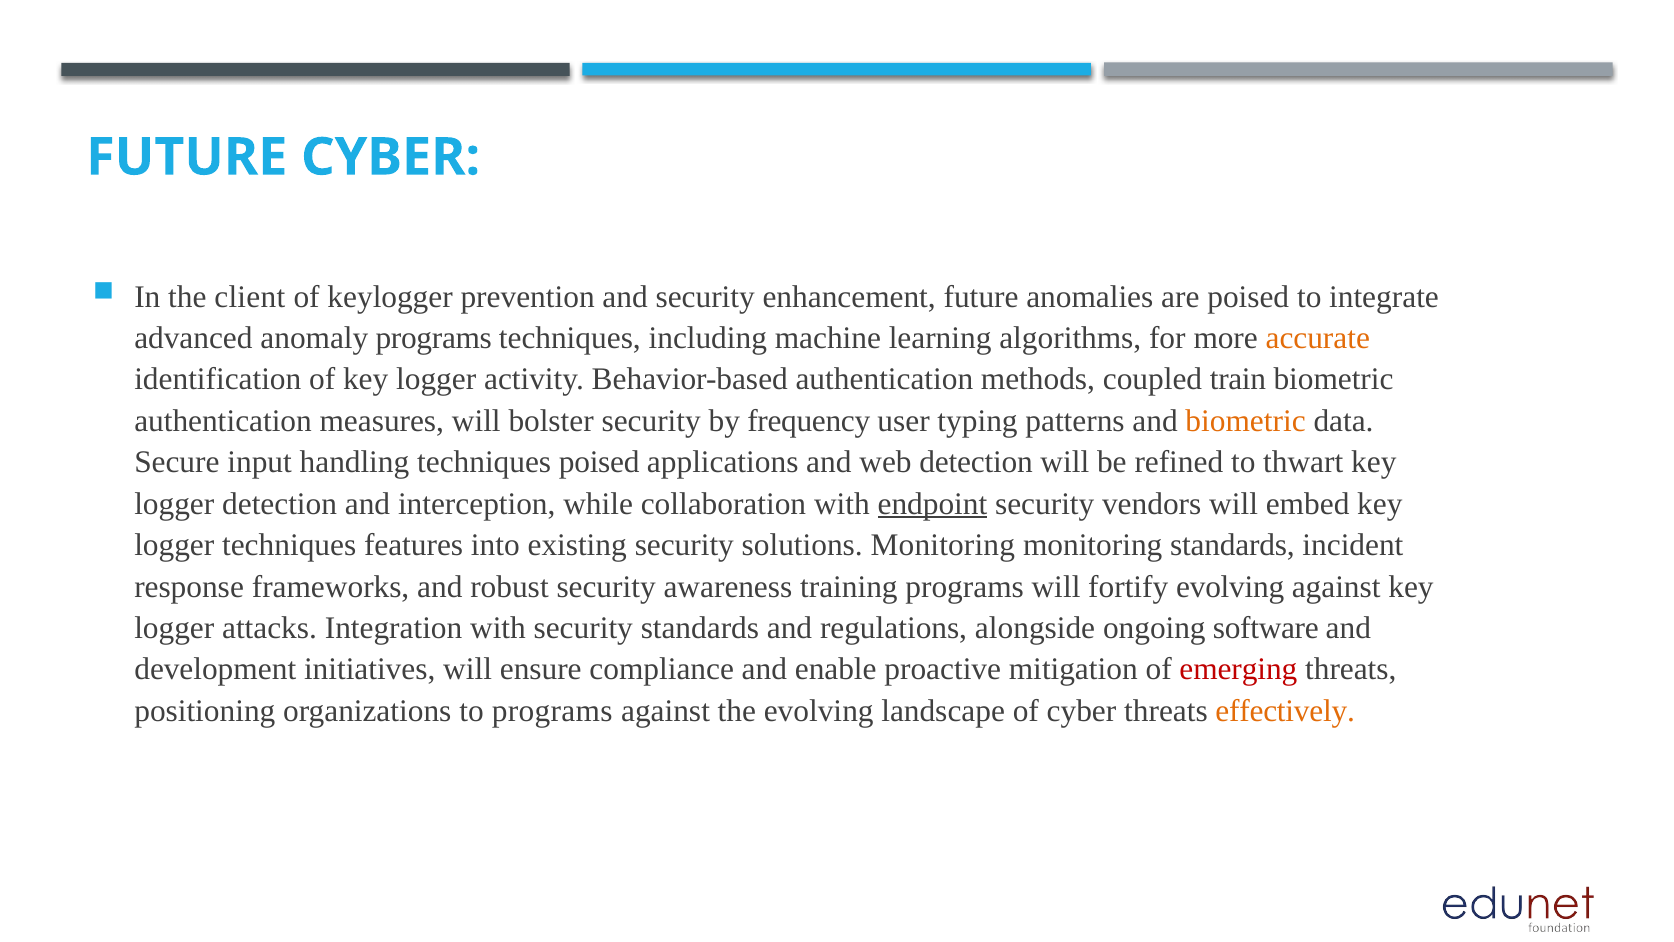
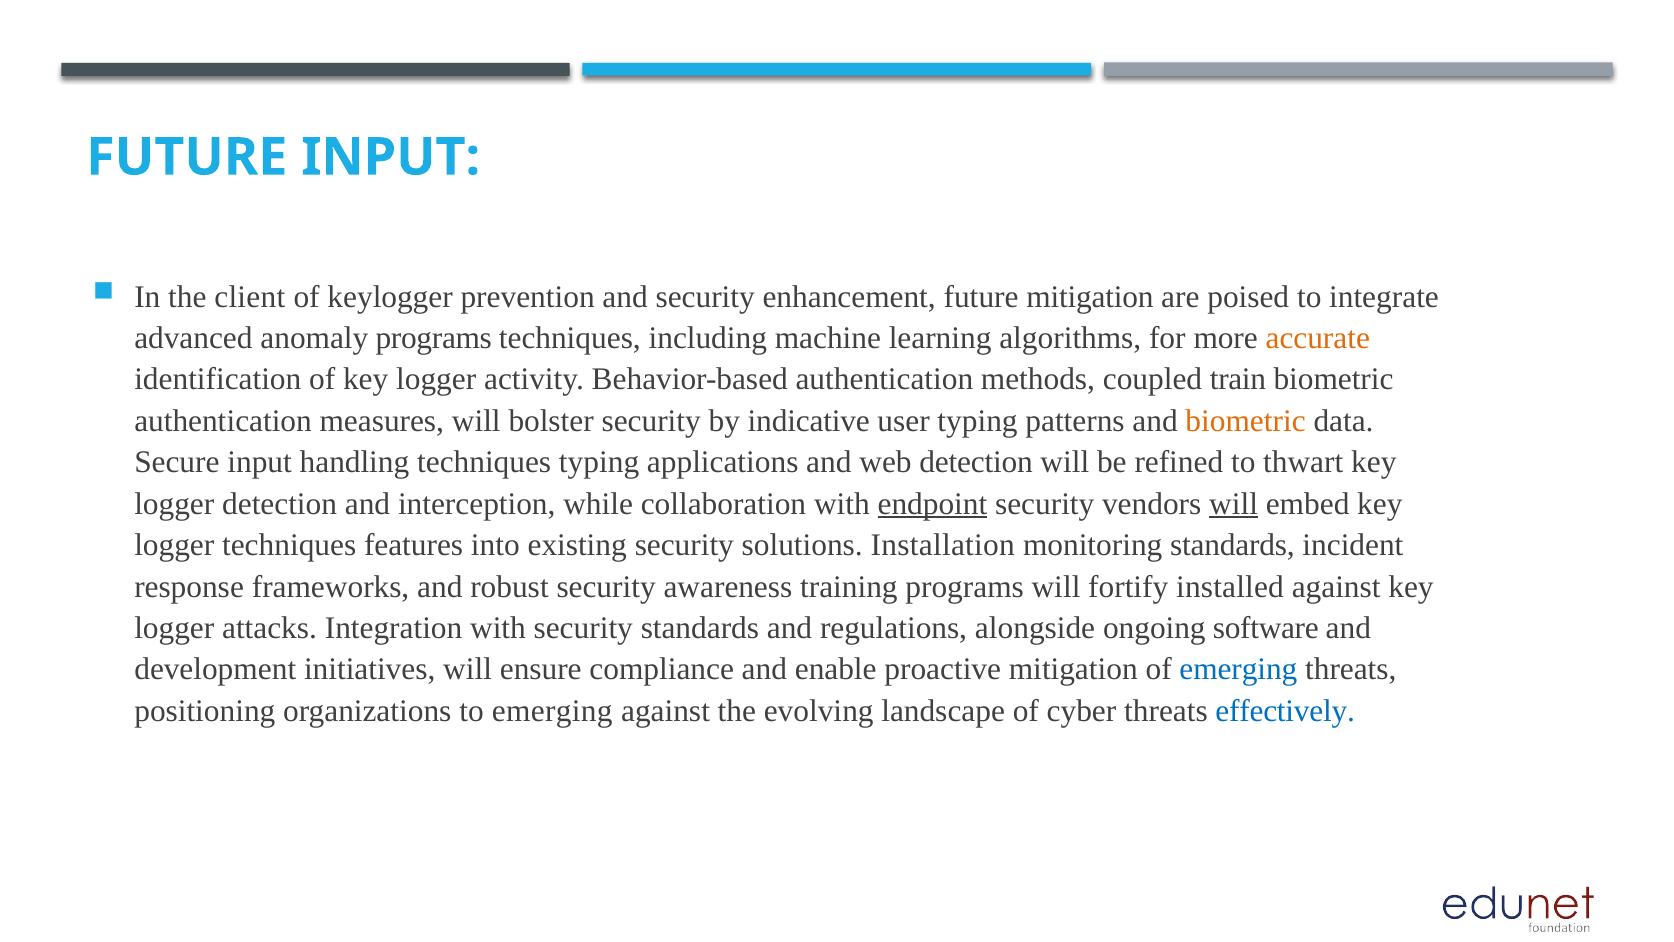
FUTURE CYBER: CYBER -> INPUT (391, 157)
future anomalies: anomalies -> mitigation (1090, 297)
frequency: frequency -> indicative (809, 421)
techniques poised: poised -> typing (599, 462)
will underline: none -> present (1234, 504)
solutions Monitoring: Monitoring -> Installation (943, 545)
fortify evolving: evolving -> installed (1230, 586)
emerging colour: red -> blue (1238, 669)
to programs: programs -> emerging (552, 711)
effectively colour: orange -> blue (1285, 711)
